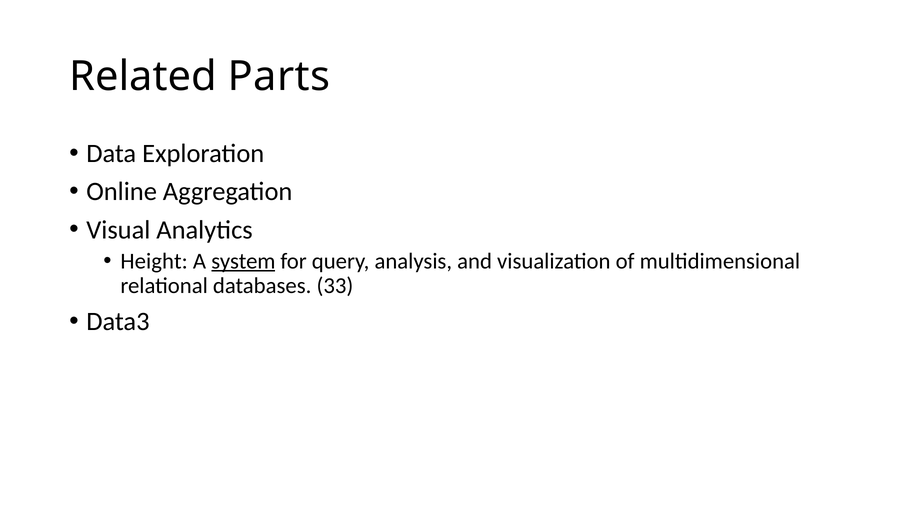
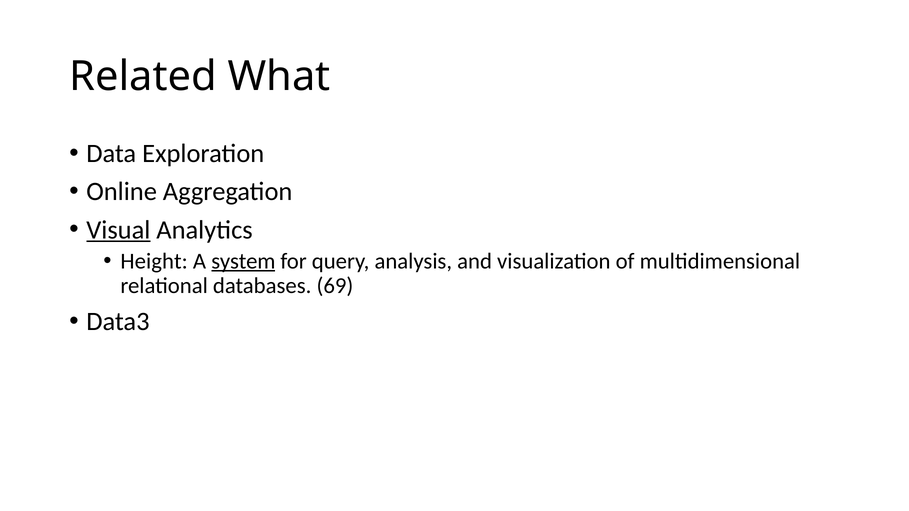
Parts: Parts -> What (279, 76)
Visual underline: none -> present (118, 230)
33: 33 -> 69 (335, 286)
